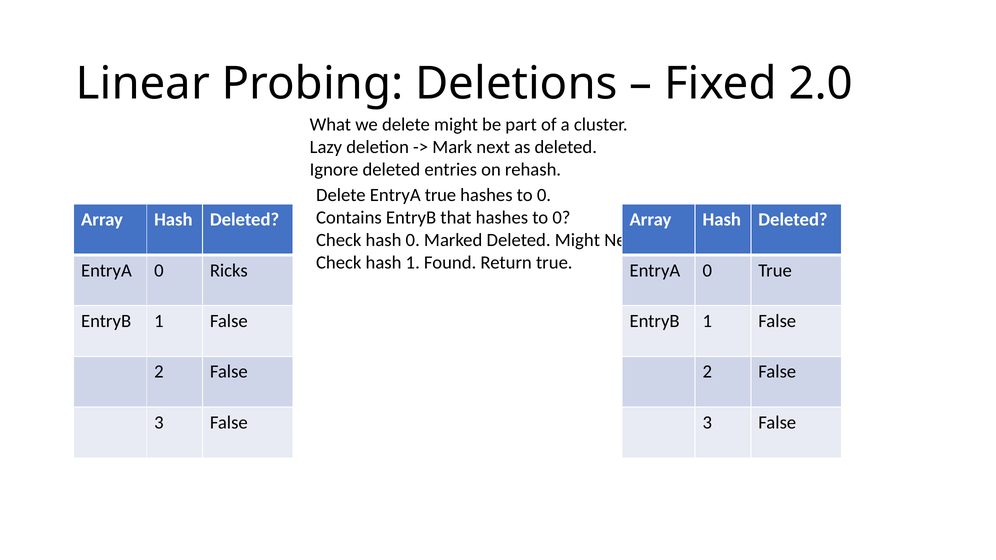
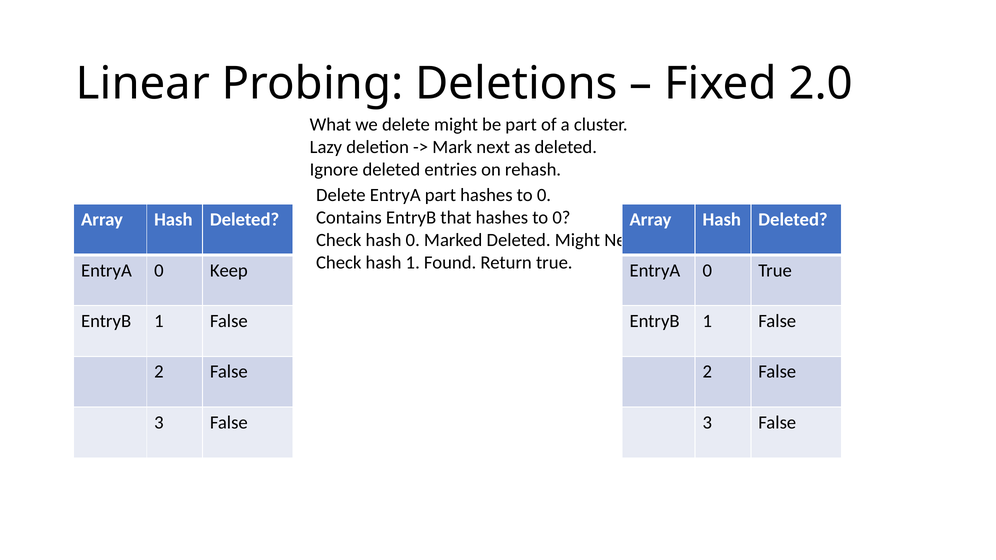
EntryA true: true -> part (440, 195)
Ricks: Ricks -> Keep (229, 270)
